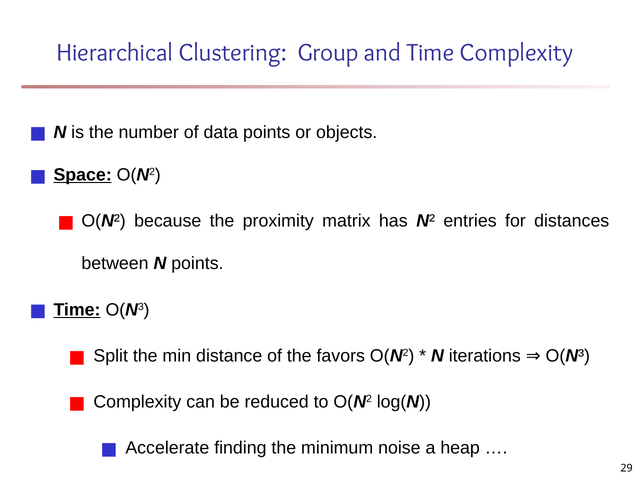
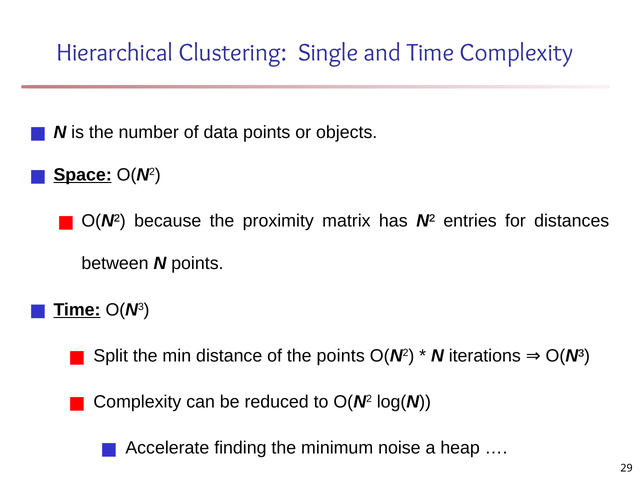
Group: Group -> Single (328, 53)
the favors: favors -> points (341, 356)
